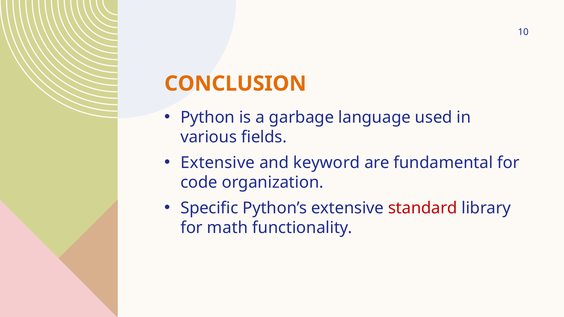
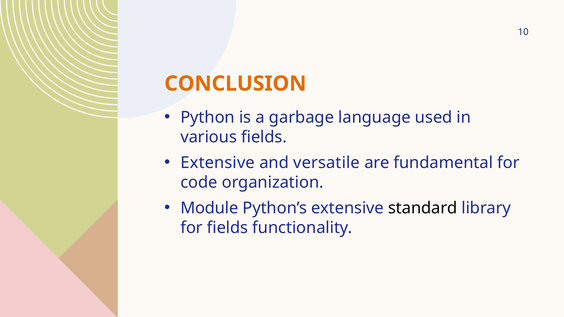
keyword: keyword -> versatile (327, 163)
Specific: Specific -> Module (209, 208)
standard colour: red -> black (423, 208)
for math: math -> fields (228, 228)
